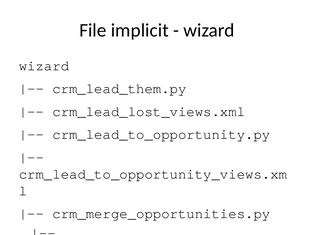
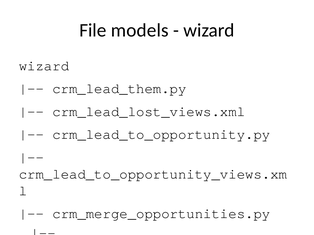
implicit: implicit -> models (140, 30)
